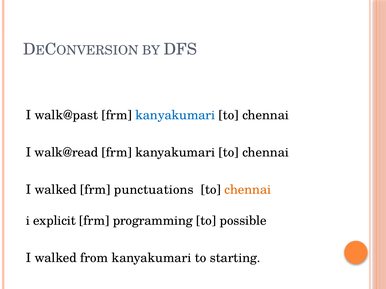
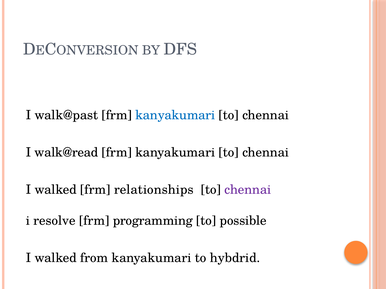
punctuations: punctuations -> relationships (154, 190)
chennai colour: orange -> purple (248, 190)
explicit: explicit -> resolve (54, 221)
starting: starting -> hybdrid (235, 258)
